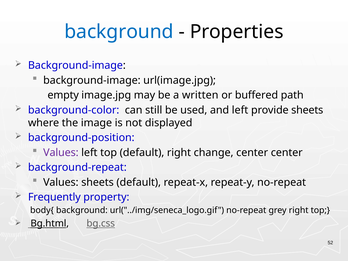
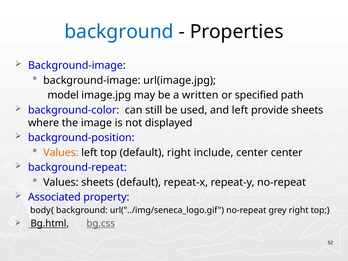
empty: empty -> model (63, 95)
buffered: buffered -> specified (257, 95)
Values colour: purple -> orange (61, 153)
change: change -> include (214, 153)
Frequently: Frequently -> Associated (54, 197)
